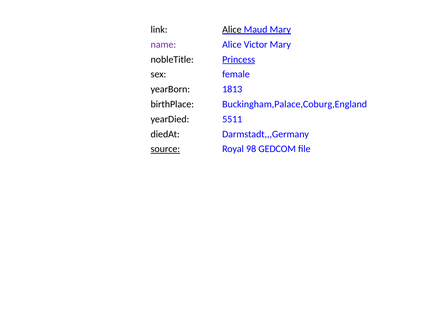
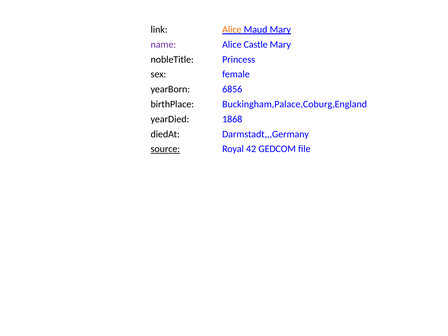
Alice colour: black -> orange (232, 30)
Victor: Victor -> Castle (256, 44)
Princess underline: present -> none (239, 59)
1813: 1813 -> 6856 (232, 89)
5511: 5511 -> 1868 (232, 119)
98: 98 -> 42 (251, 149)
